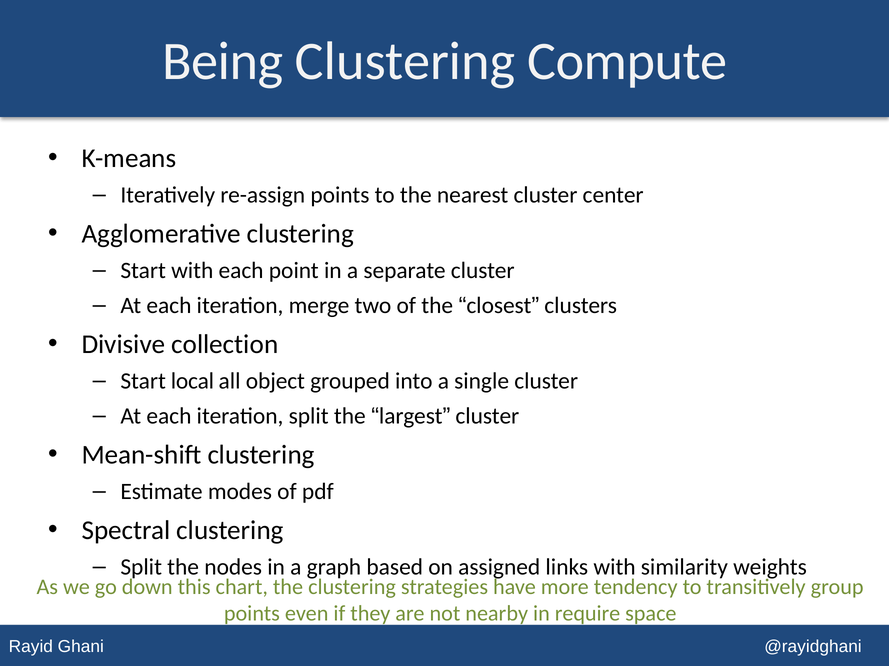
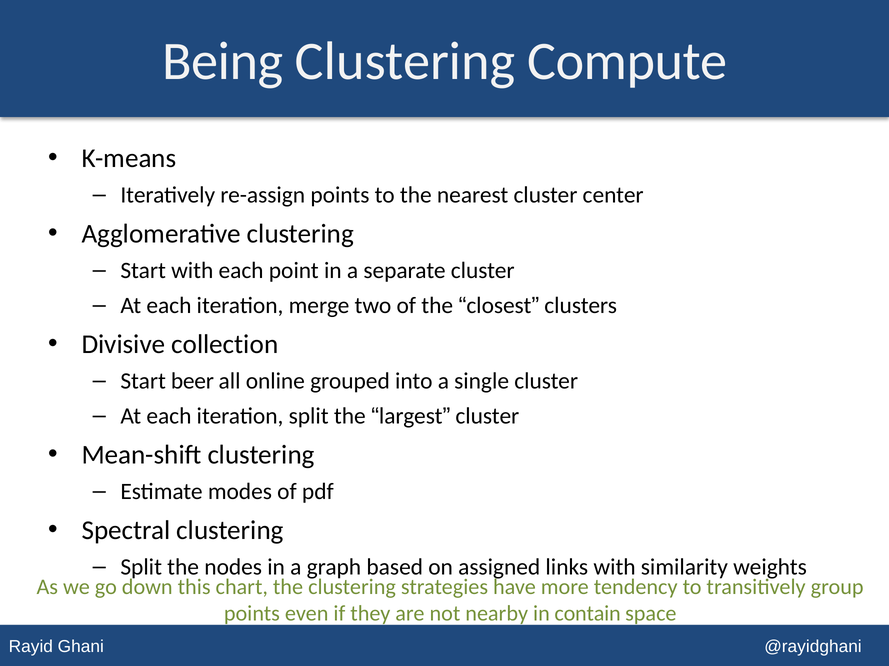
local: local -> beer (192, 382)
object: object -> online (275, 382)
require: require -> contain (588, 614)
